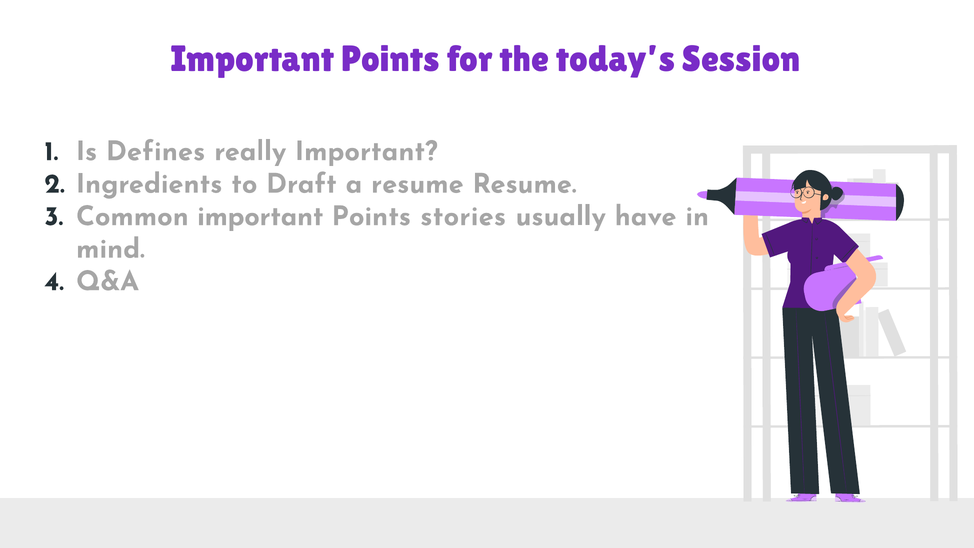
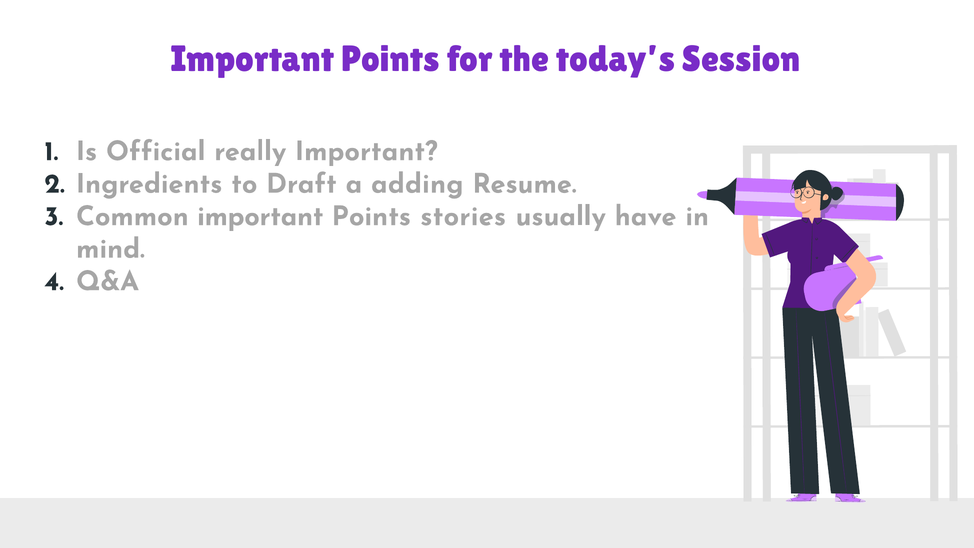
Defines: Defines -> Official (156, 151)
a resume: resume -> adding (417, 184)
